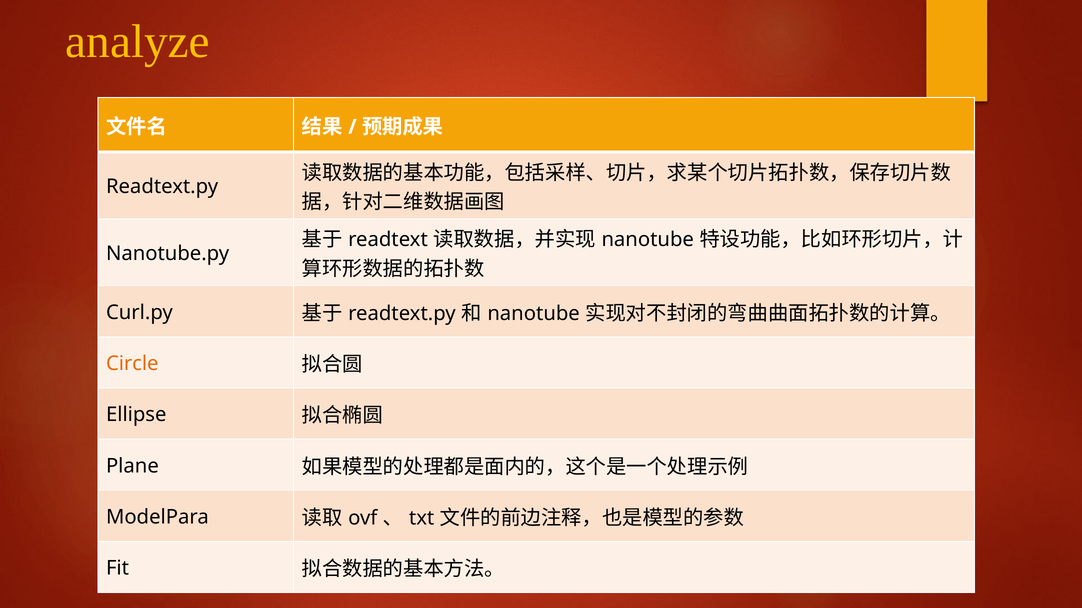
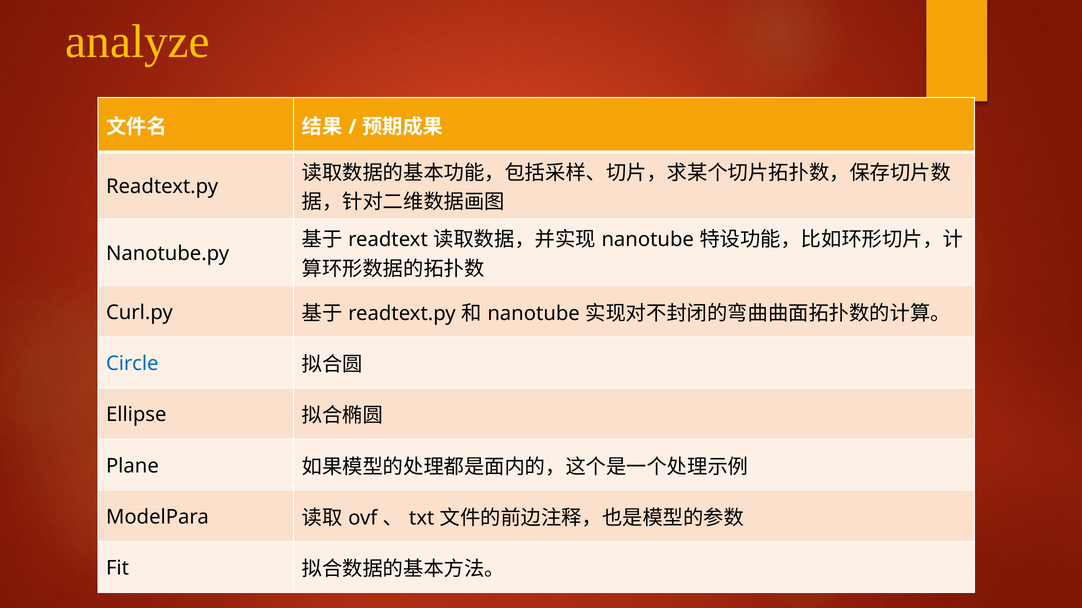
Circle colour: orange -> blue (132, 364)
